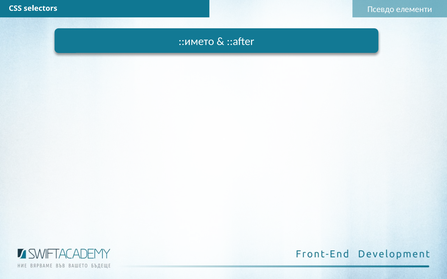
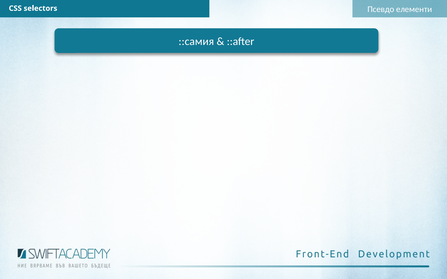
::името: ::името -> ::самия (196, 41)
